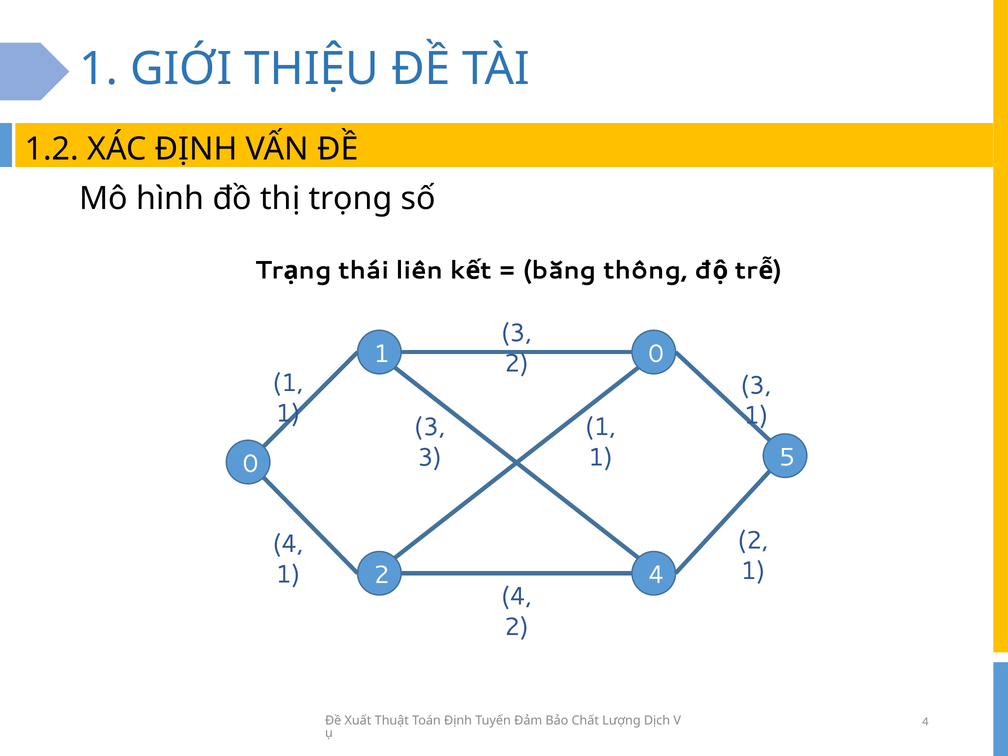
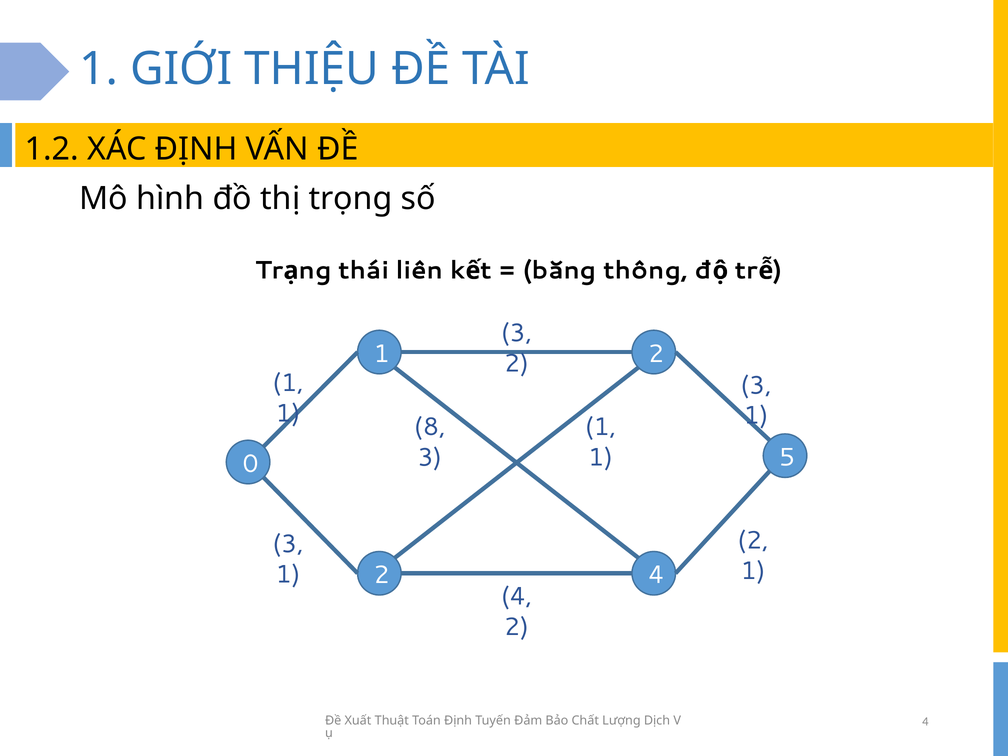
0: 0 -> 2 (656, 354)
3: 3 -> 8 (430, 427)
4: 4 -> 3 (288, 544)
